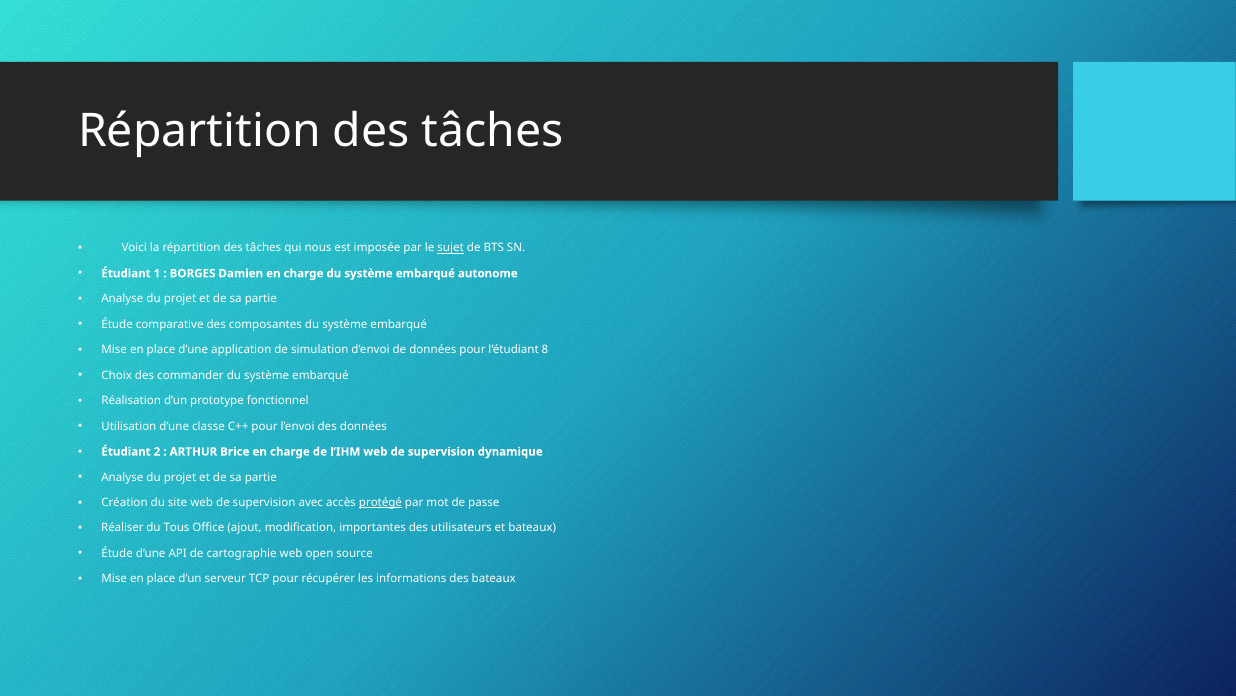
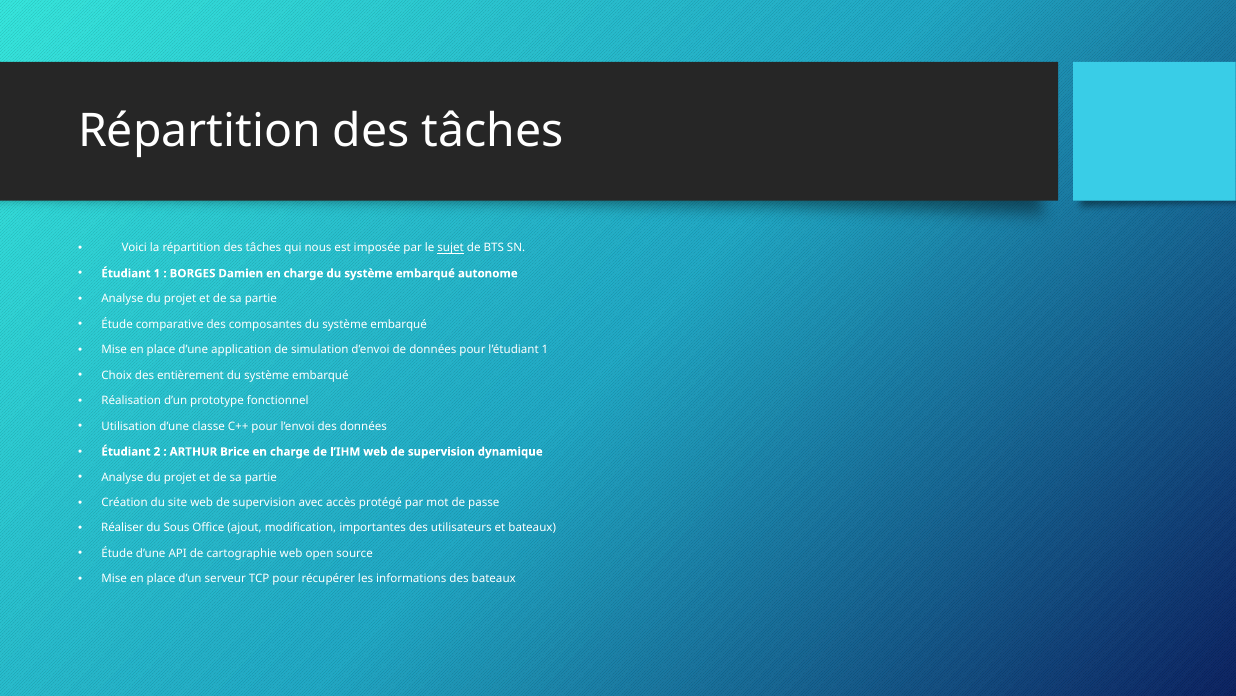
l’étudiant 8: 8 -> 1 (545, 349)
commander: commander -> entièrement (191, 375)
protégé underline: present -> none (380, 502)
Tous: Tous -> Sous (177, 528)
